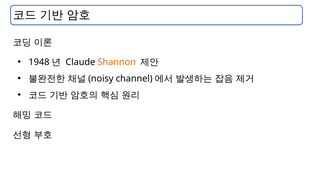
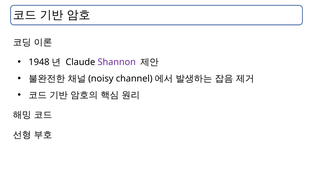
Shannon colour: orange -> purple (117, 62)
